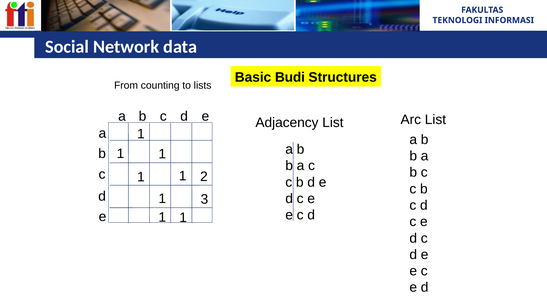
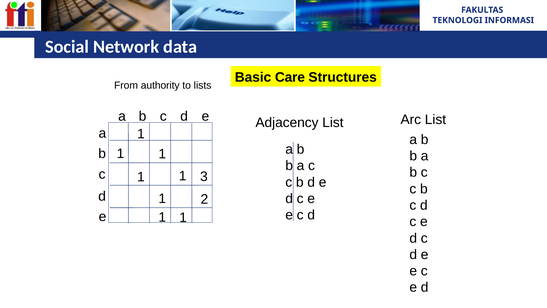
Budi: Budi -> Care (290, 77)
counting: counting -> authority (160, 85)
2: 2 -> 3 (204, 176)
3: 3 -> 2 (204, 199)
